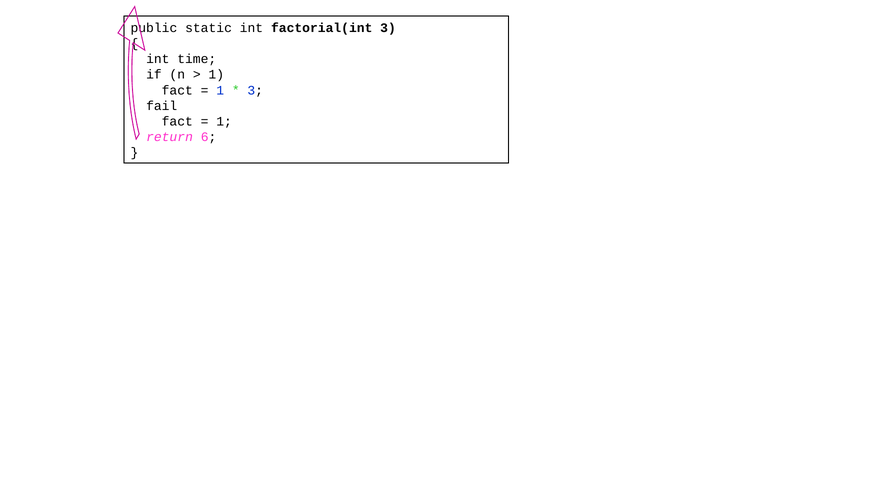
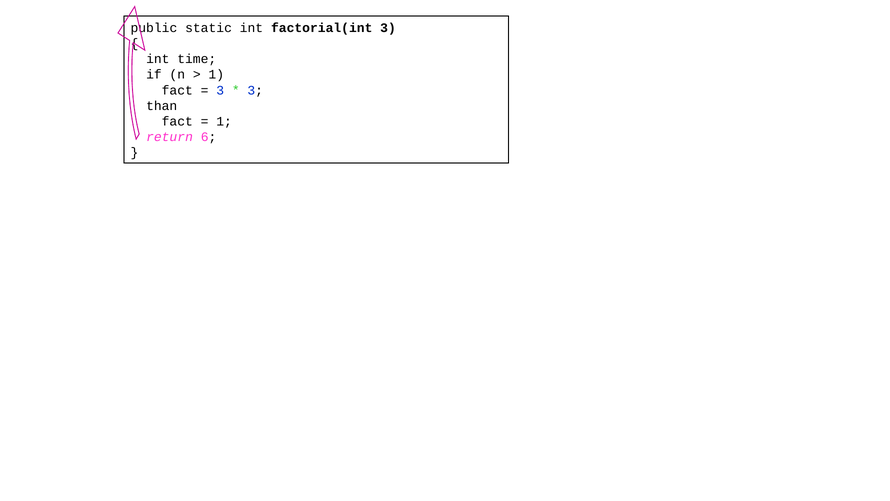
1: 1 -> 3 (220, 90)
fail: fail -> than (162, 106)
